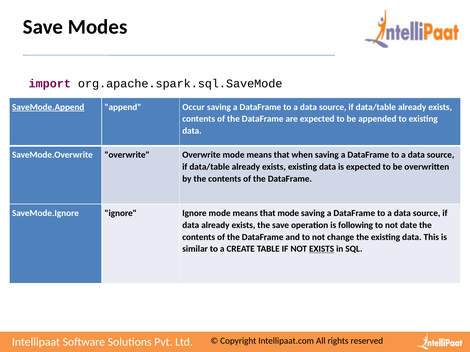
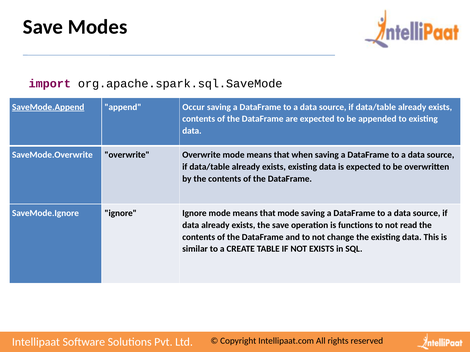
following: following -> functions (356, 225)
date: date -> read (409, 225)
EXISTS underline: present -> none (322, 249)
